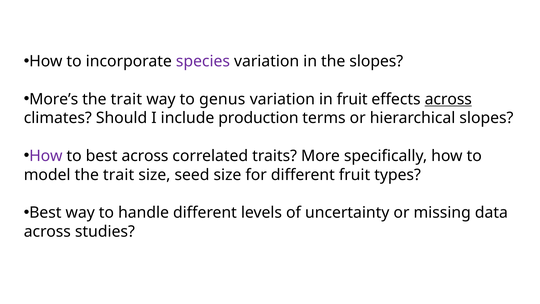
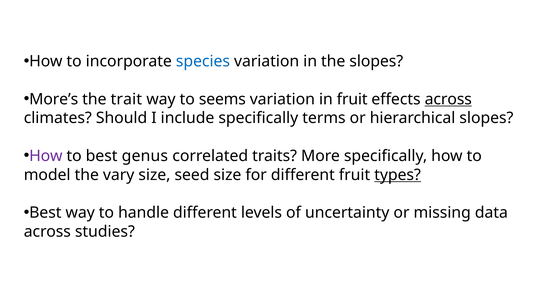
species colour: purple -> blue (203, 61)
genus: genus -> seems (222, 99)
include production: production -> specifically (258, 118)
best across: across -> genus (145, 156)
model the trait: trait -> vary (119, 175)
types underline: none -> present (398, 175)
